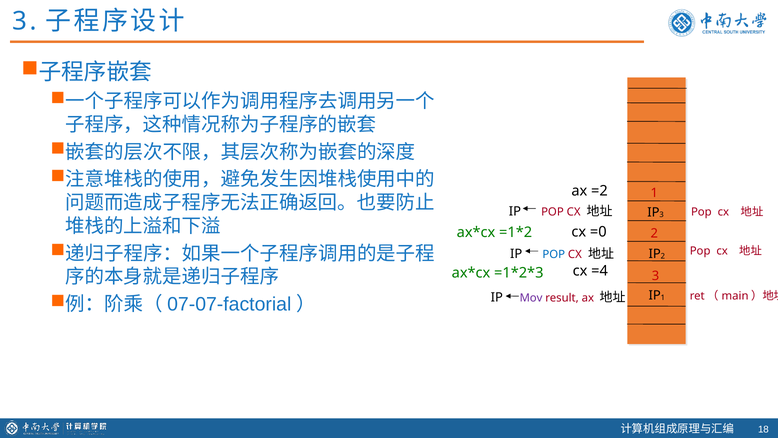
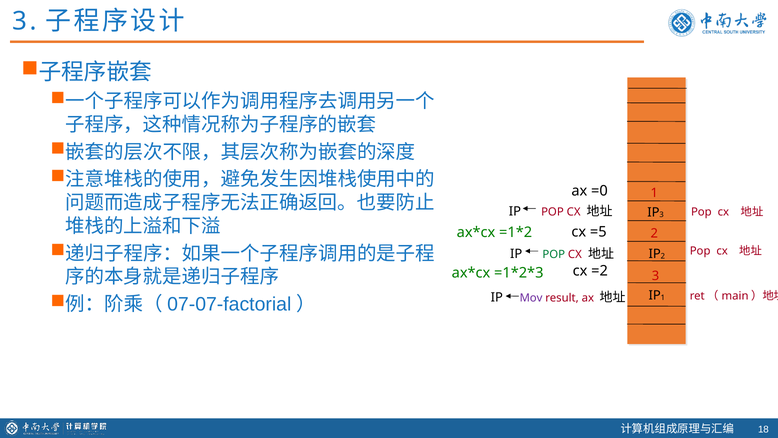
=2: =2 -> =0 (599, 191)
=0: =0 -> =5 (598, 232)
POP colour: blue -> green (554, 254)
=4: =4 -> =2 (600, 271)
